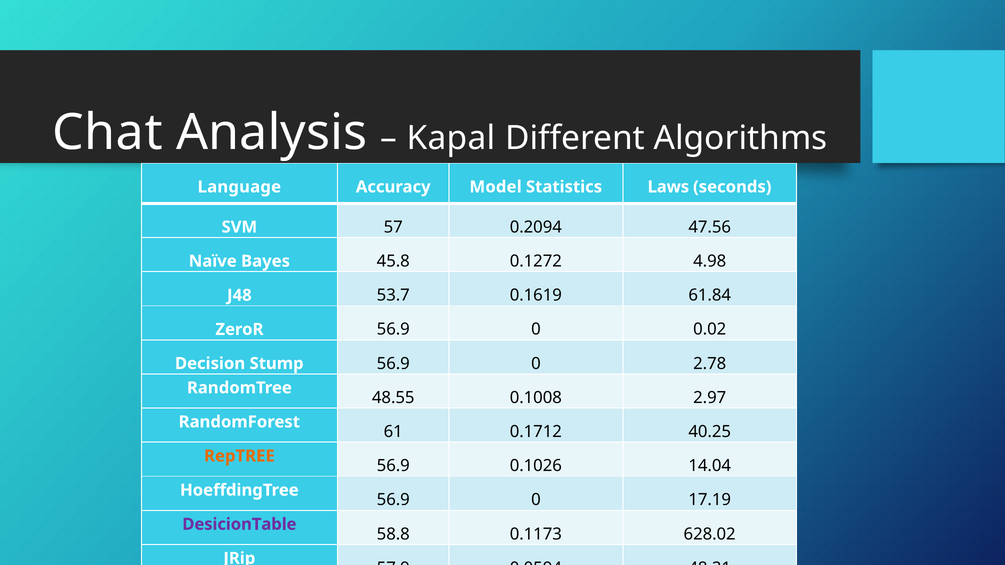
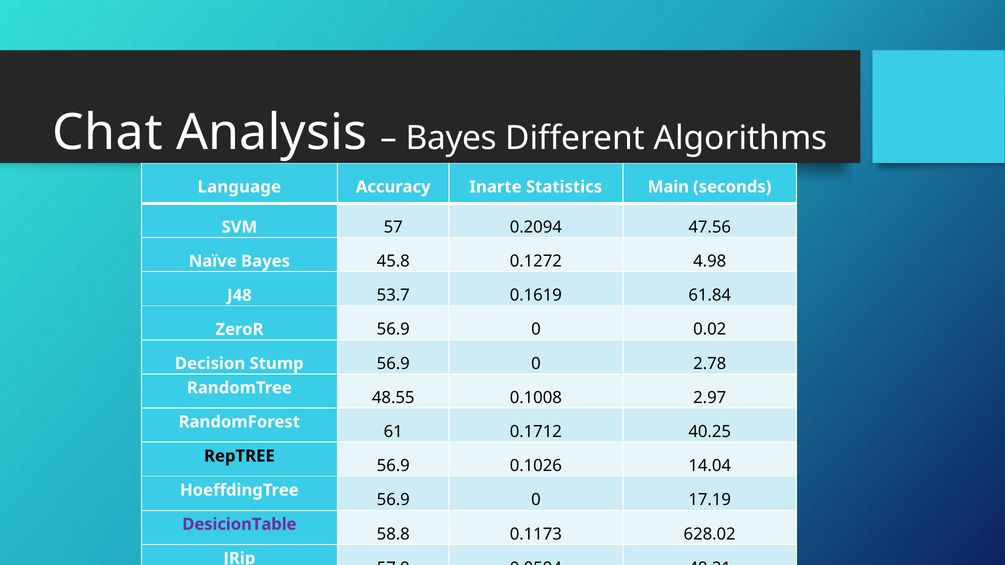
Kapal: Kapal -> Bayes (451, 138)
Model: Model -> Inarte (496, 187)
Laws: Laws -> Main (668, 187)
RepTREE colour: orange -> black (239, 456)
